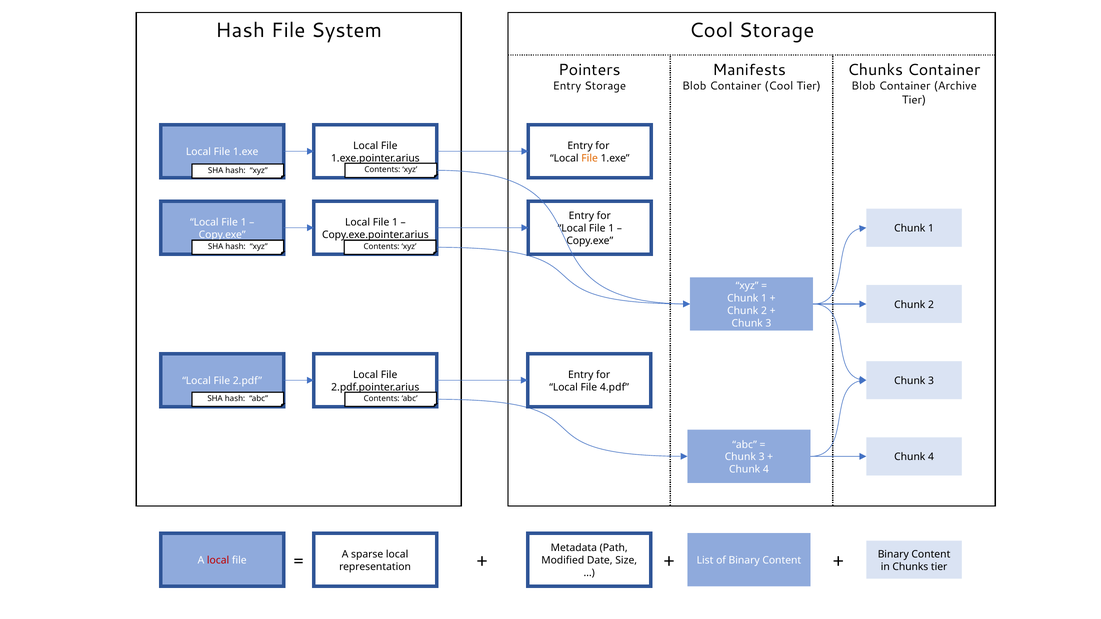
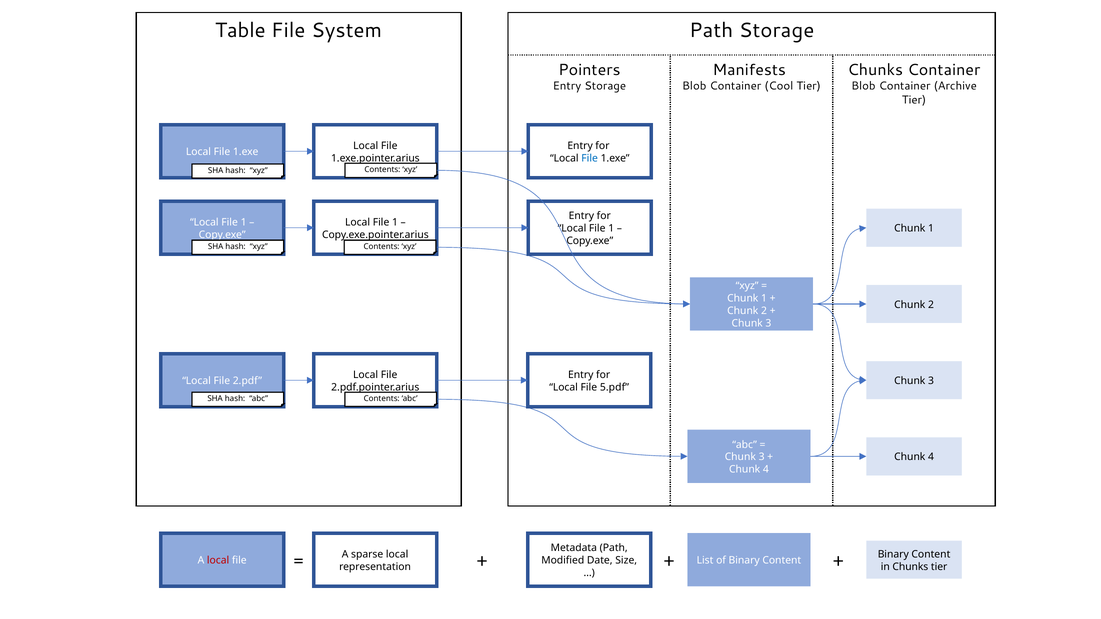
Hash: Hash -> Table (240, 30)
System Cool: Cool -> Path (711, 30)
File colour: orange -> blue (590, 158)
4.pdf: 4.pdf -> 5.pdf (614, 387)
